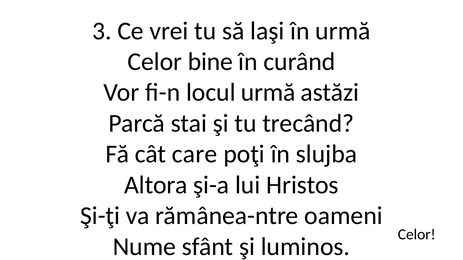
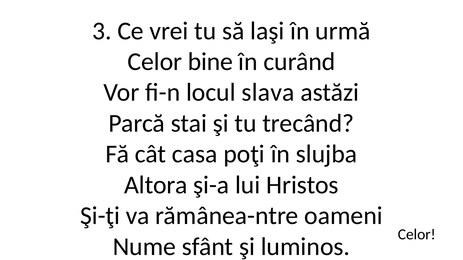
locul urmă: urmă -> slava (268, 93)
care: care -> casa (195, 154)
